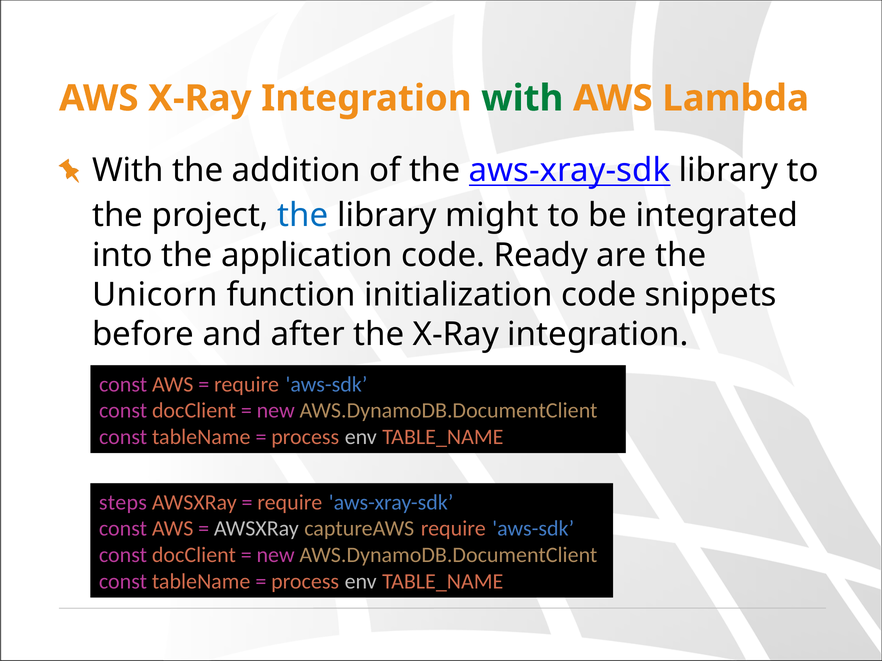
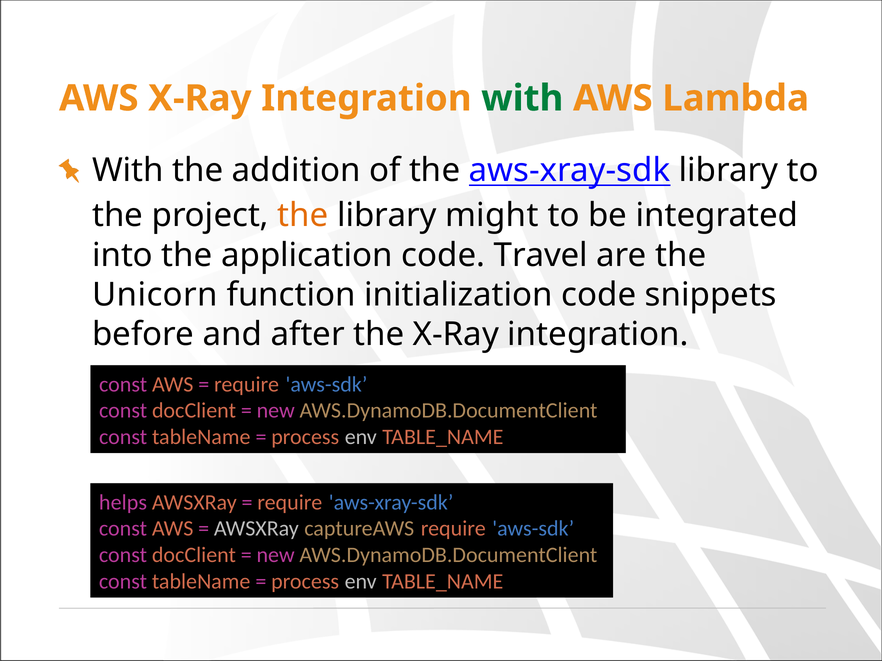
the colour: blue -> orange (303, 216)
Ready: Ready -> Travel (541, 255)
steps: steps -> helps (123, 503)
